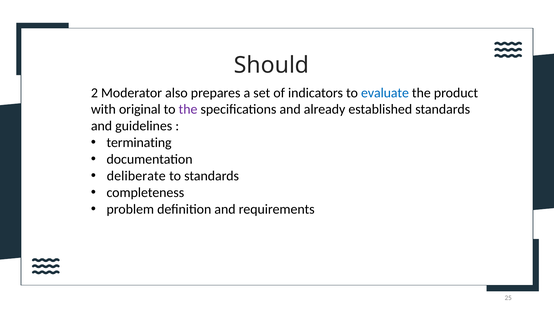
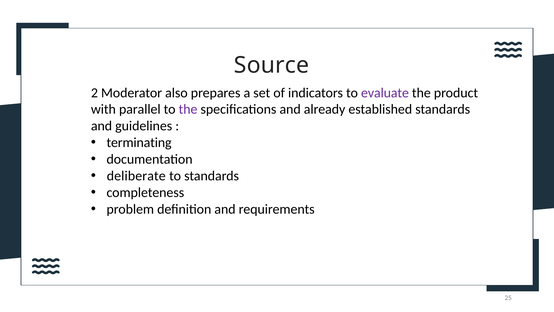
Should: Should -> Source (271, 65)
evaluate colour: blue -> purple (385, 93)
original: original -> parallel (140, 109)
